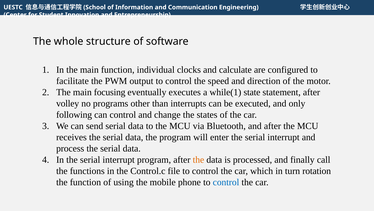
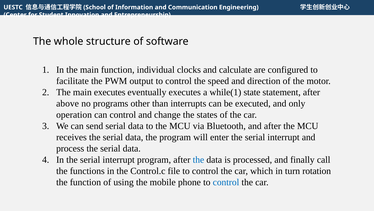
main focusing: focusing -> executes (110, 92)
volley: volley -> above (68, 103)
following: following -> operation (74, 114)
the colour: orange -> blue (198, 159)
